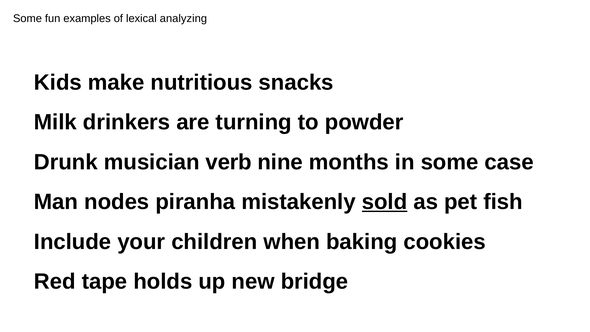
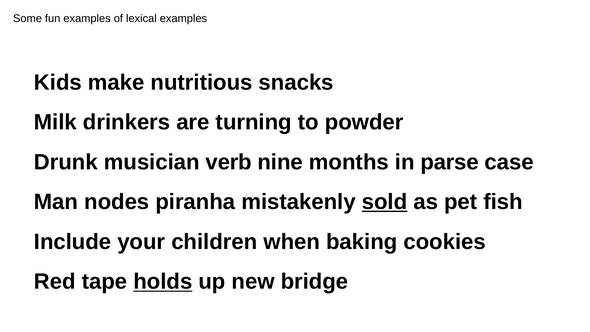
lexical analyzing: analyzing -> examples (183, 19)
in some: some -> parse (450, 162)
holds underline: none -> present (163, 282)
